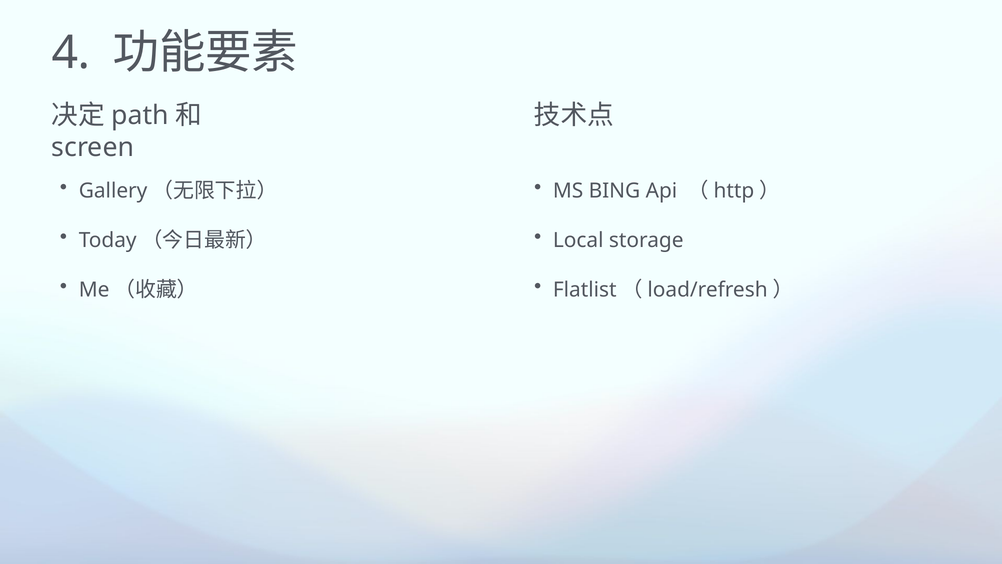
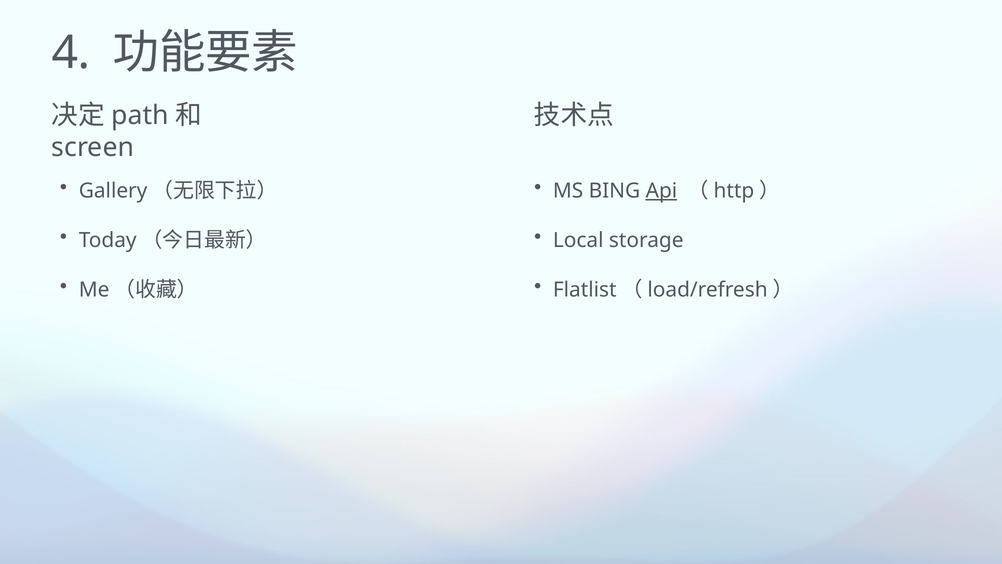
Api underline: none -> present (661, 191)
